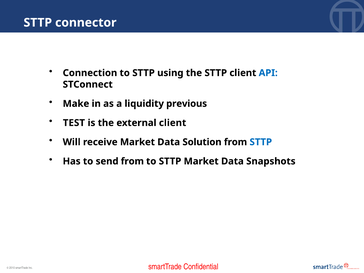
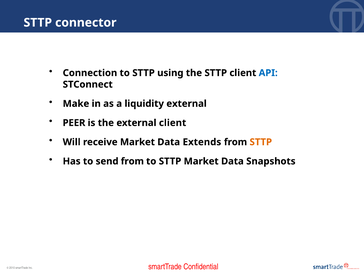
liquidity previous: previous -> external (187, 104)
TEST: TEST -> PEER (74, 123)
Solution: Solution -> Extends (202, 142)
STTP colour: blue -> orange (261, 142)
